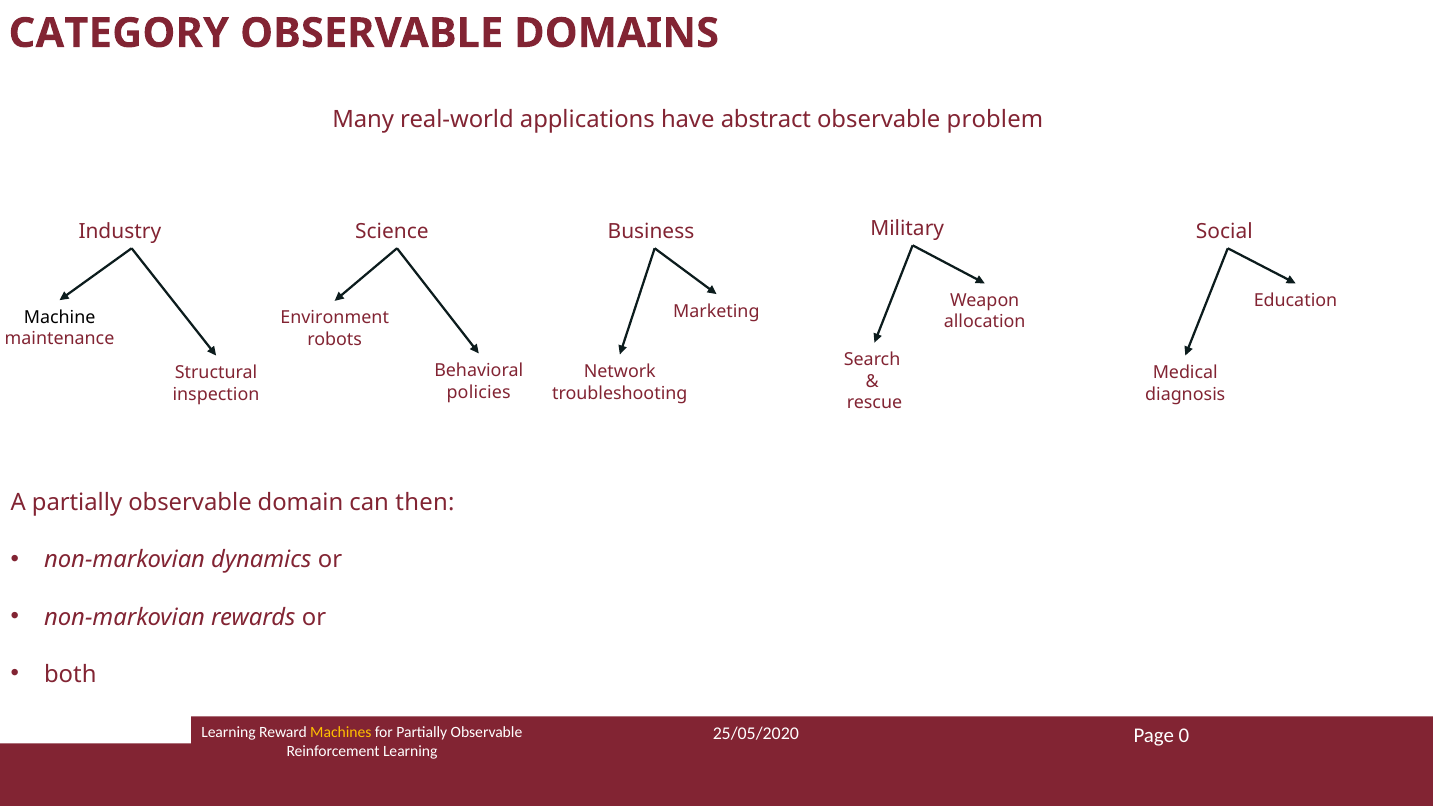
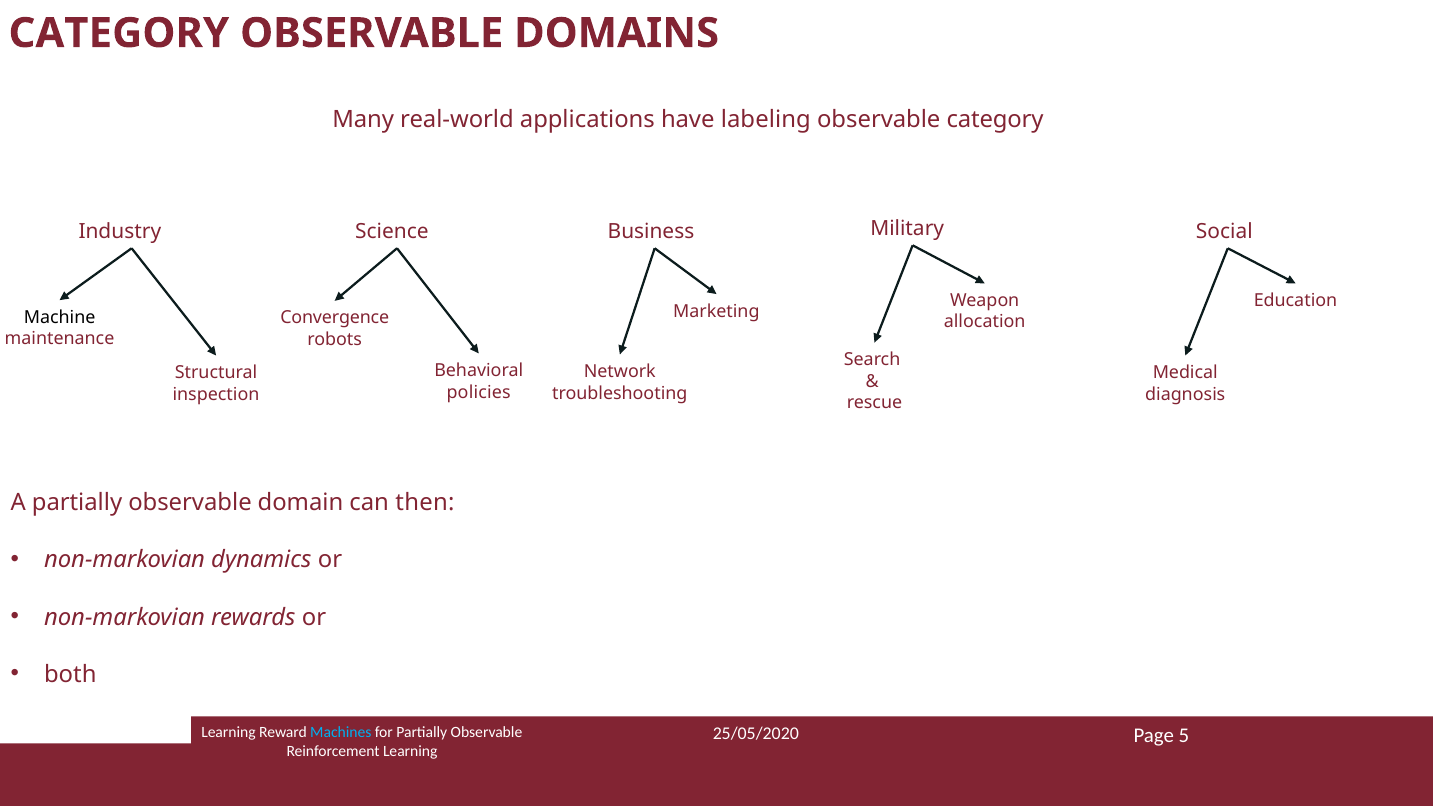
abstract: abstract -> labeling (766, 120)
observable problem: problem -> category (995, 120)
Environment: Environment -> Convergence (335, 318)
Machines colour: yellow -> light blue (341, 732)
0: 0 -> 5 (1184, 736)
